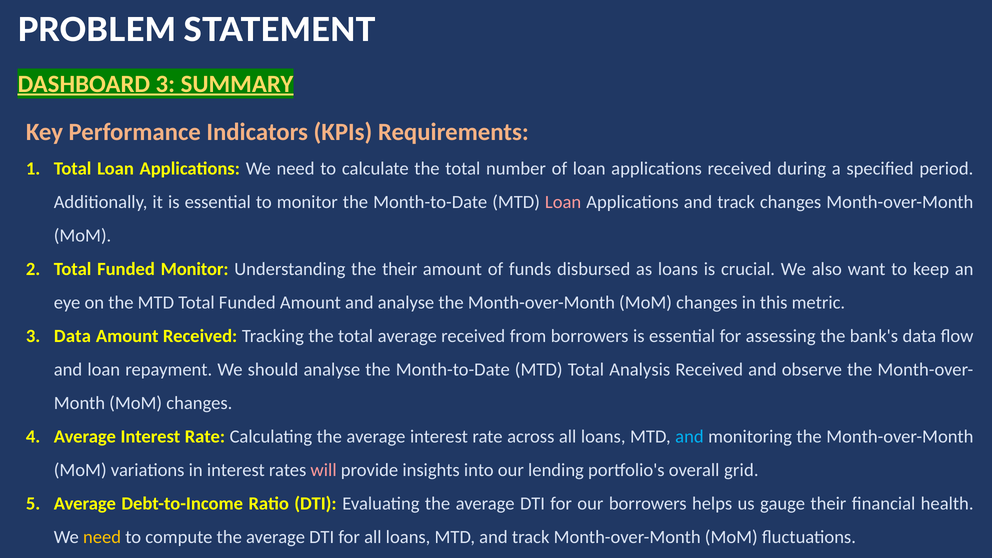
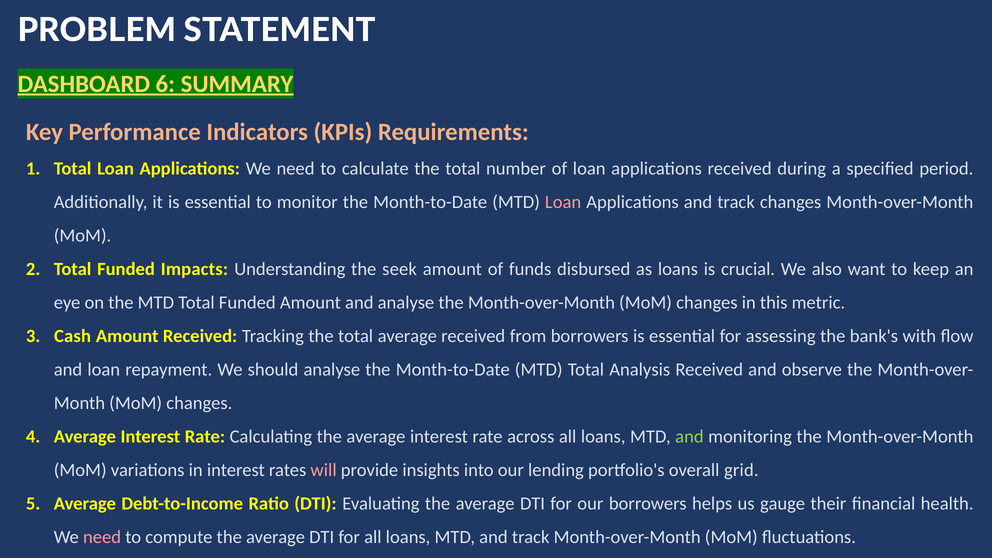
DASHBOARD 3: 3 -> 6 (165, 84)
Funded Monitor: Monitor -> Impacts (194, 269)
the their: their -> seek (400, 269)
Data: Data -> Cash (73, 336)
bank's data: data -> with (919, 336)
and colour: light blue -> light green (689, 436)
need colour: yellow -> pink (102, 537)
